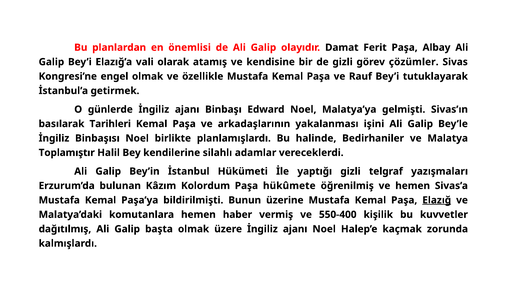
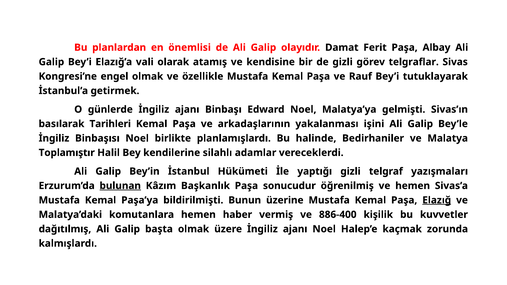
çözümler: çözümler -> telgraflar (414, 62)
bulunan underline: none -> present (120, 186)
Kolordum: Kolordum -> Başkanlık (205, 186)
hükûmete: hükûmete -> sonucudur (289, 186)
550-400: 550-400 -> 886-400 (338, 215)
